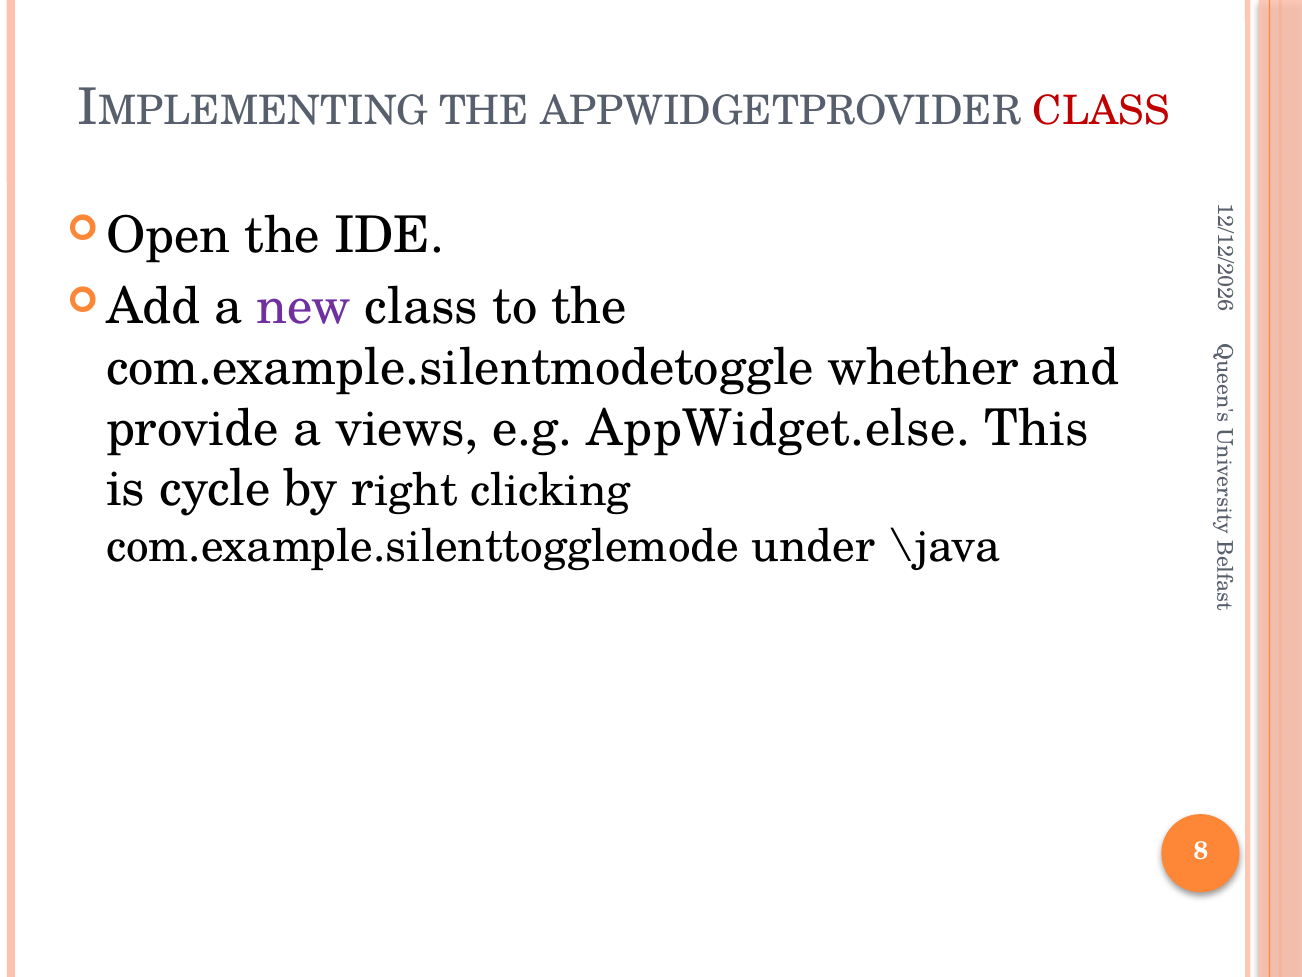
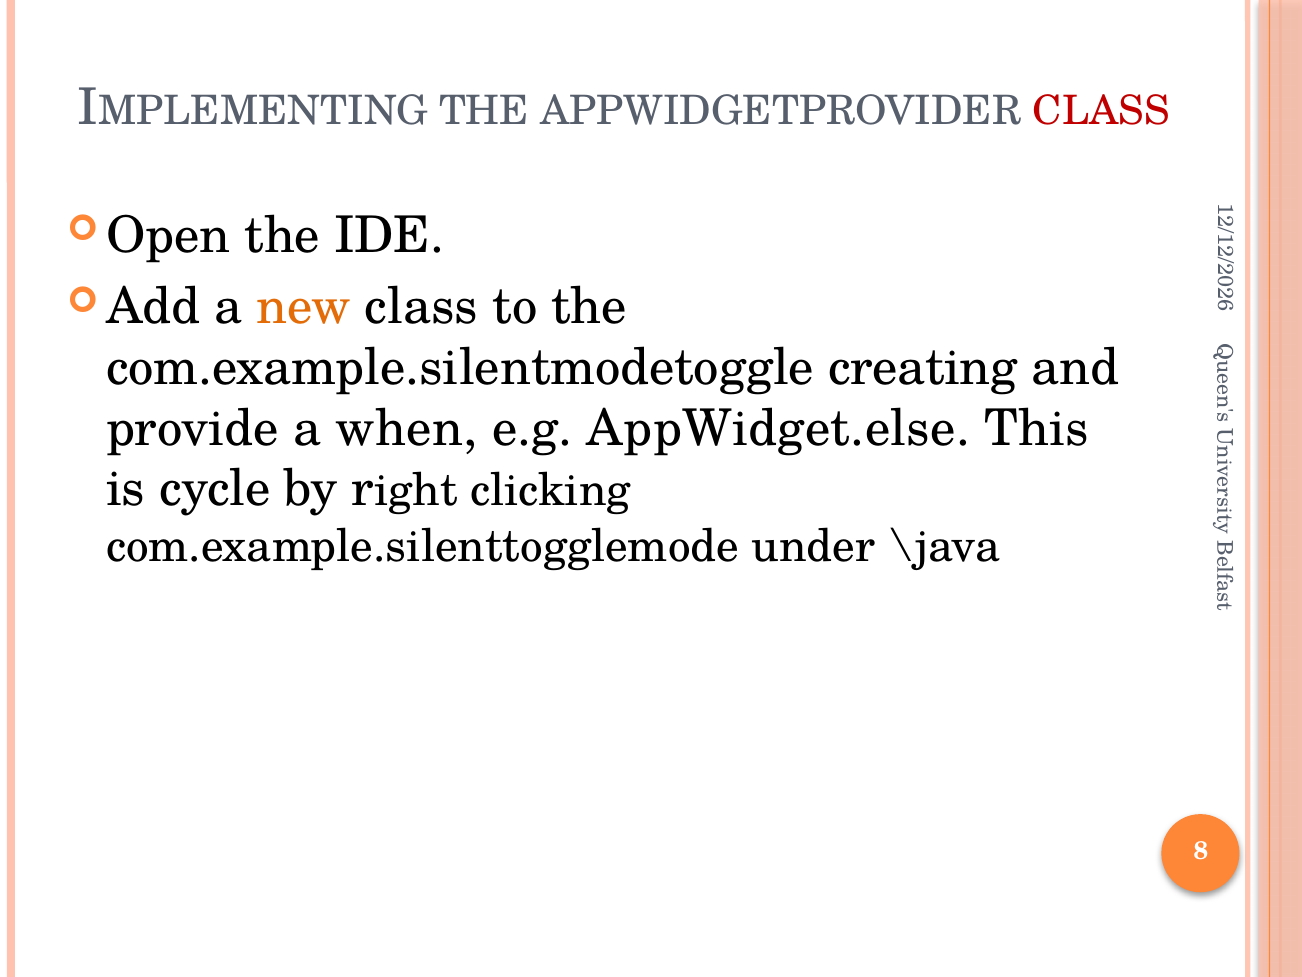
new colour: purple -> orange (304, 307)
whether: whether -> creating (923, 368)
views: views -> when (407, 428)
